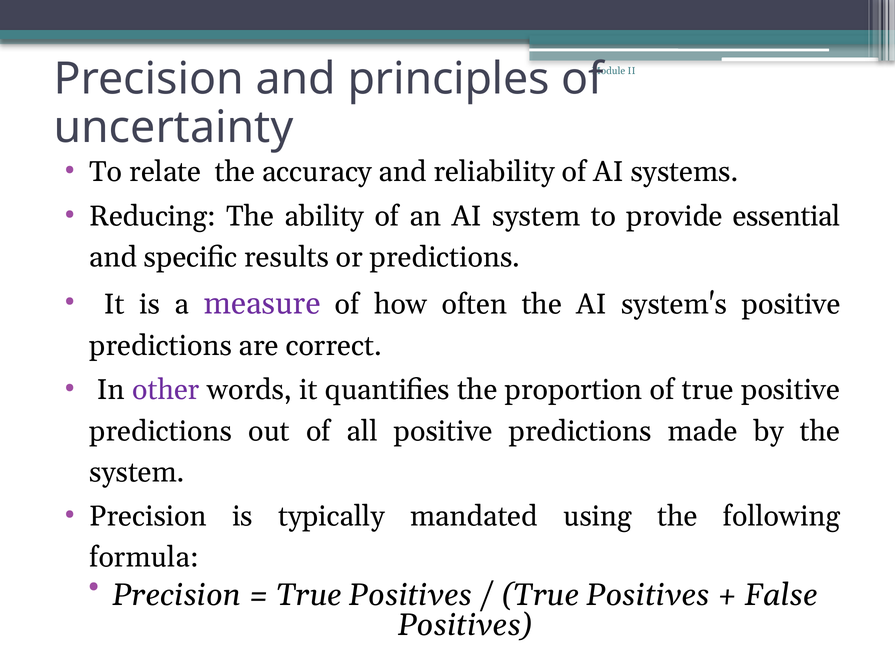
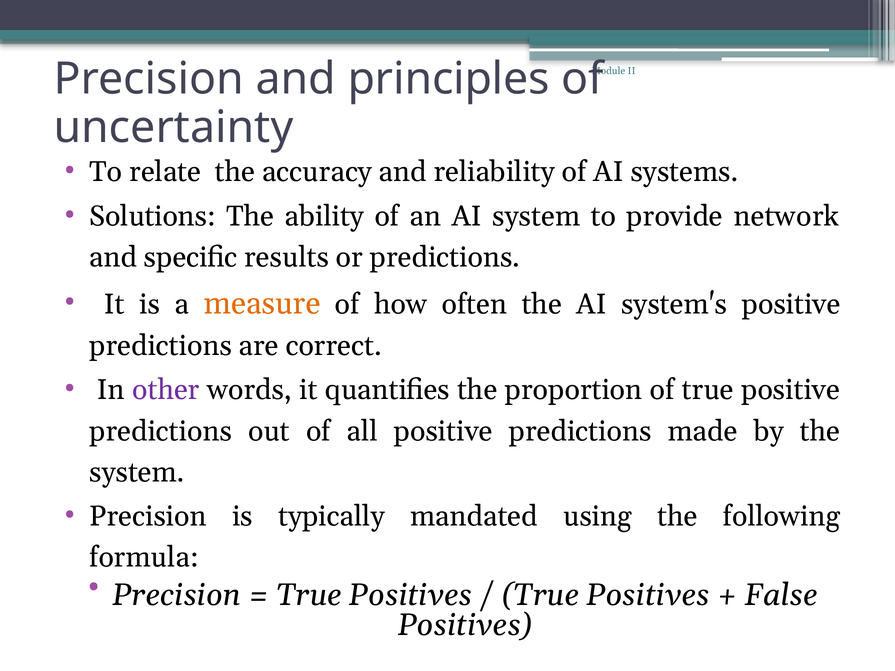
Reducing: Reducing -> Solutions (153, 216)
essential: essential -> network (786, 216)
measure colour: purple -> orange (262, 304)
